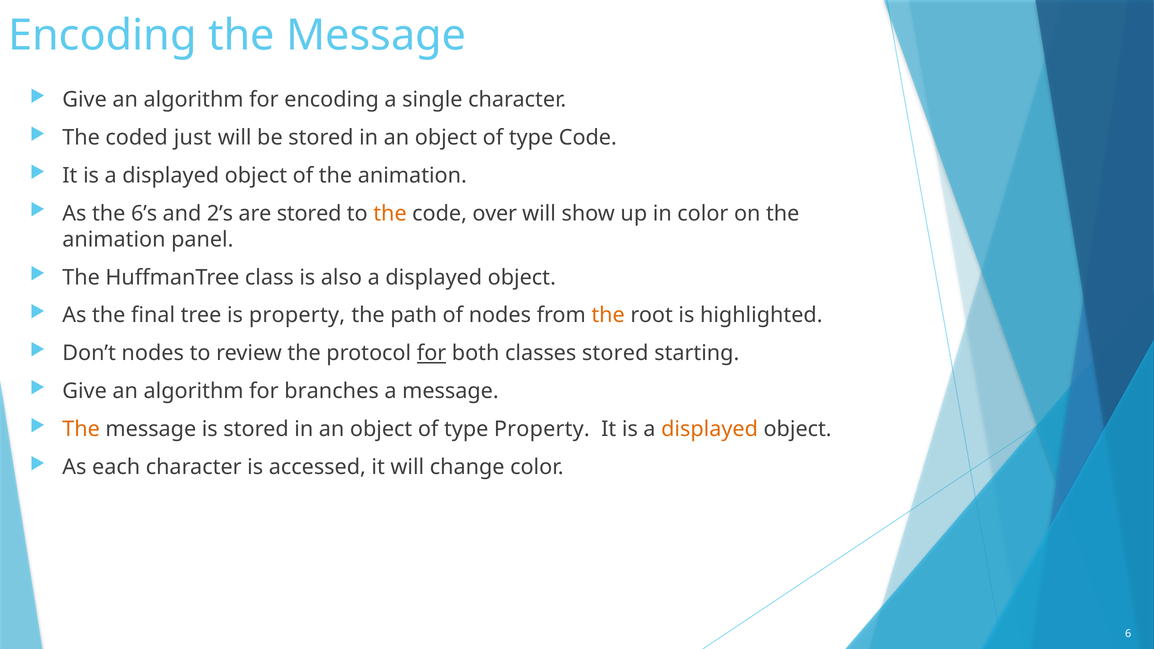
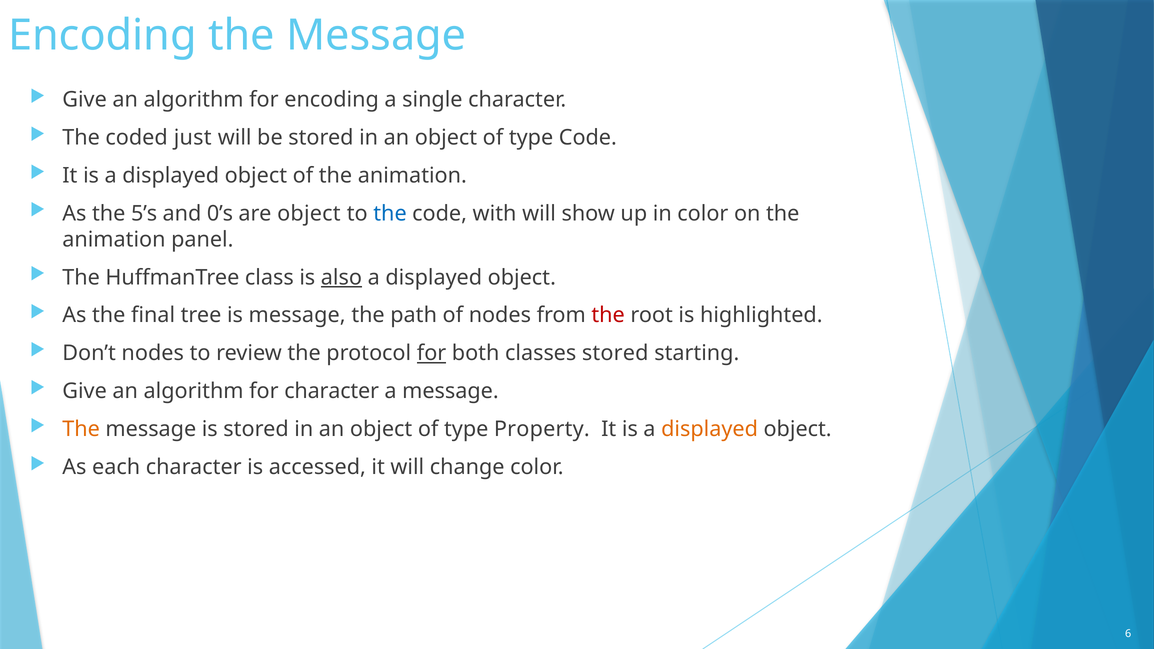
6’s: 6’s -> 5’s (144, 213)
2’s: 2’s -> 0’s (220, 213)
are stored: stored -> object (309, 213)
the colour: orange -> blue (390, 213)
over: over -> with (495, 213)
also underline: none -> present (341, 277)
is property: property -> message (297, 315)
the colour: orange -> red (608, 315)
for branches: branches -> character (332, 391)
